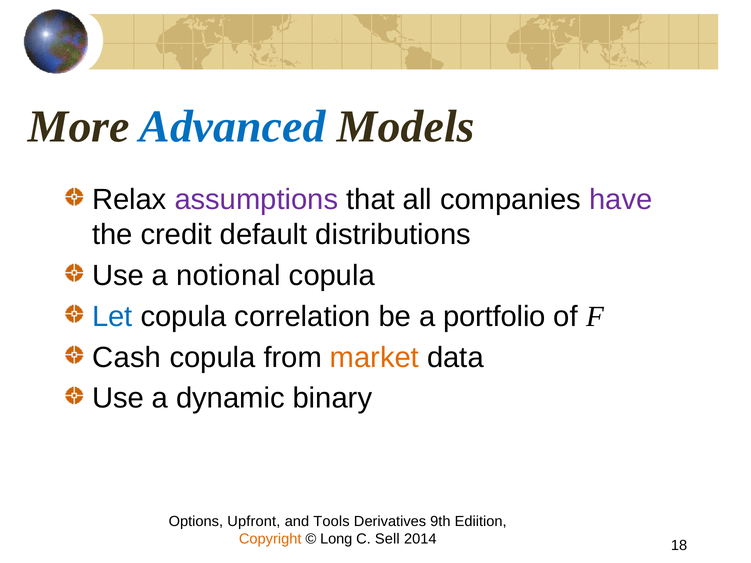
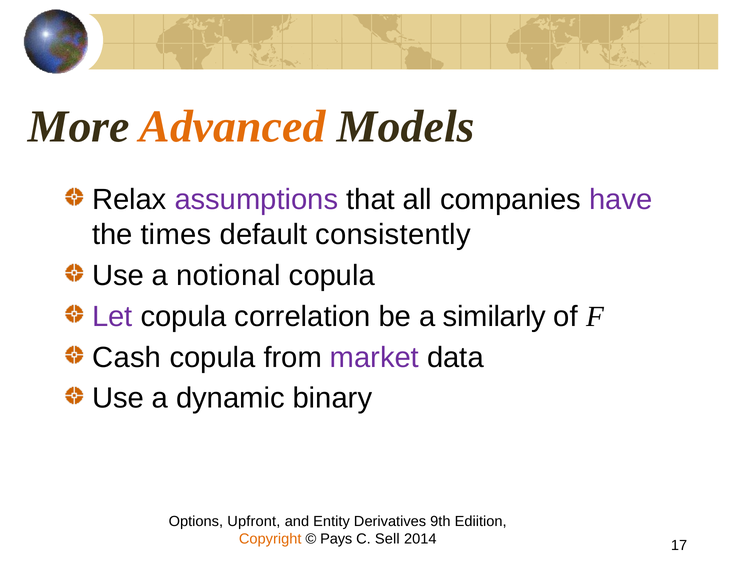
Advanced colour: blue -> orange (232, 127)
credit: credit -> times (176, 235)
distributions: distributions -> consistently (393, 235)
Let colour: blue -> purple (112, 317)
portfolio: portfolio -> similarly (495, 317)
market colour: orange -> purple (374, 358)
Tools: Tools -> Entity (332, 522)
Long: Long -> Pays (336, 539)
18: 18 -> 17 (679, 545)
